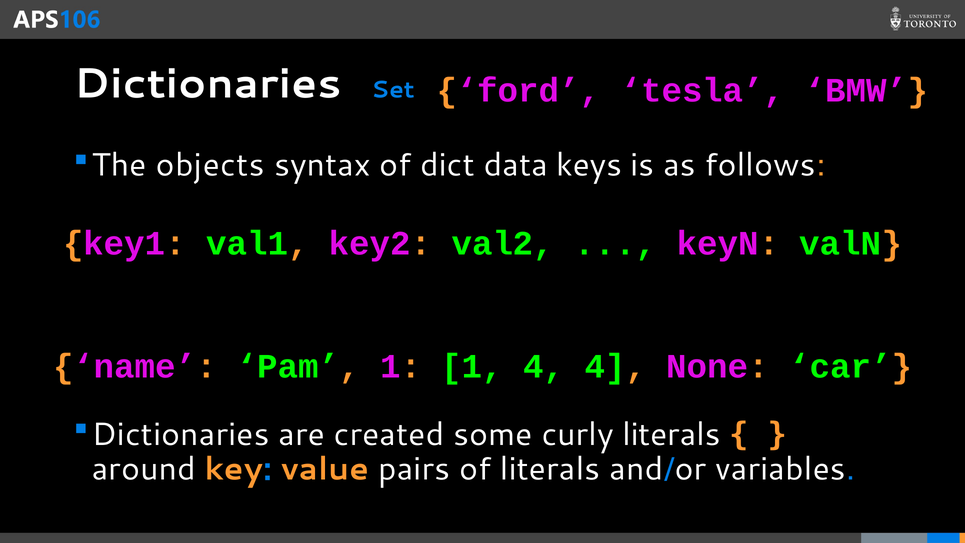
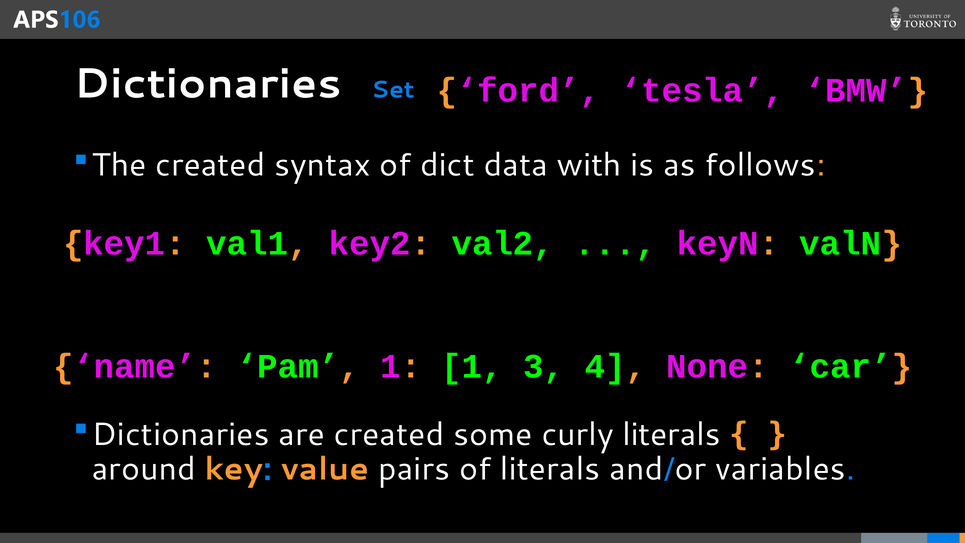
The objects: objects -> created (210, 165)
keys: keys -> with (589, 165)
1 4: 4 -> 3 (544, 366)
